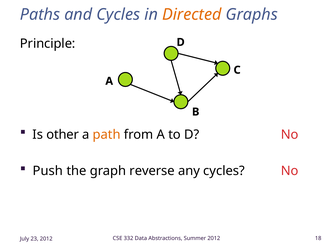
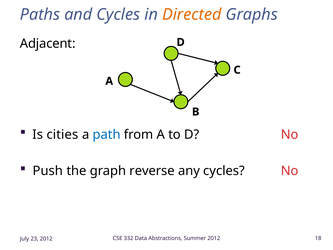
Principle: Principle -> Adjacent (48, 44)
other: other -> cities (62, 134)
path colour: orange -> blue (107, 134)
